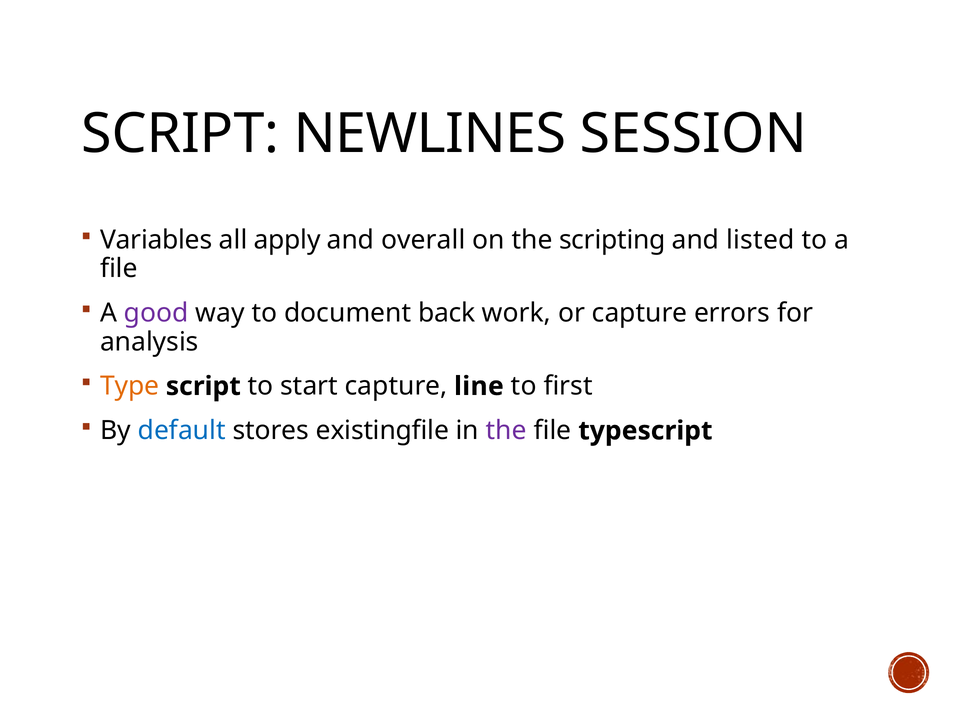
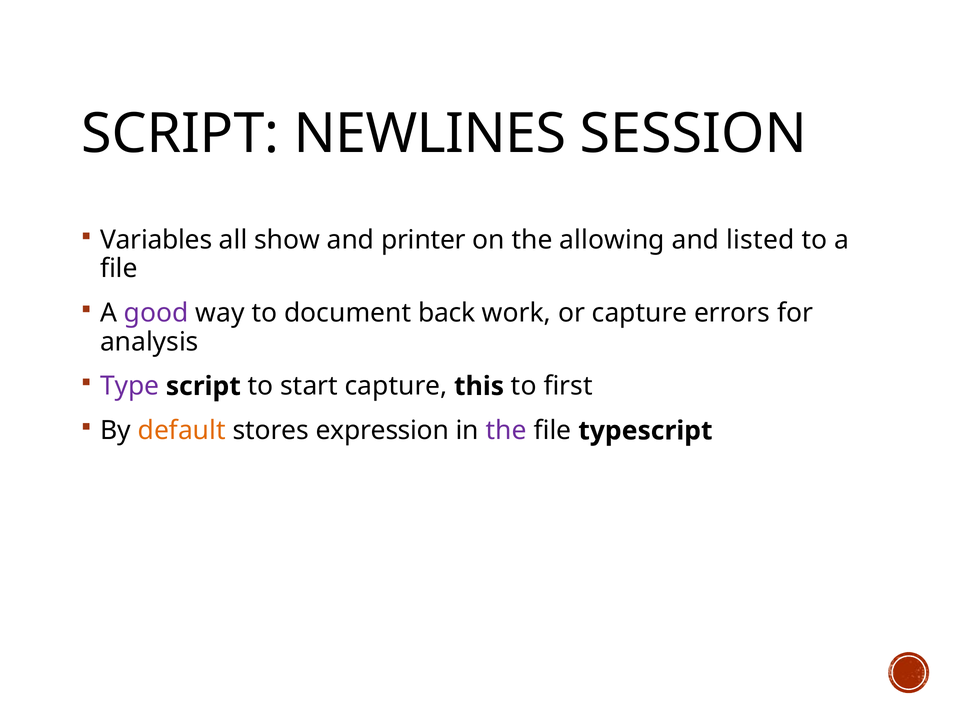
apply: apply -> show (287, 240)
overall: overall -> printer (423, 240)
scripting: scripting -> allowing (612, 240)
Type colour: orange -> purple (130, 386)
line: line -> this (479, 386)
default colour: blue -> orange (182, 431)
existingfile: existingfile -> expression (382, 431)
